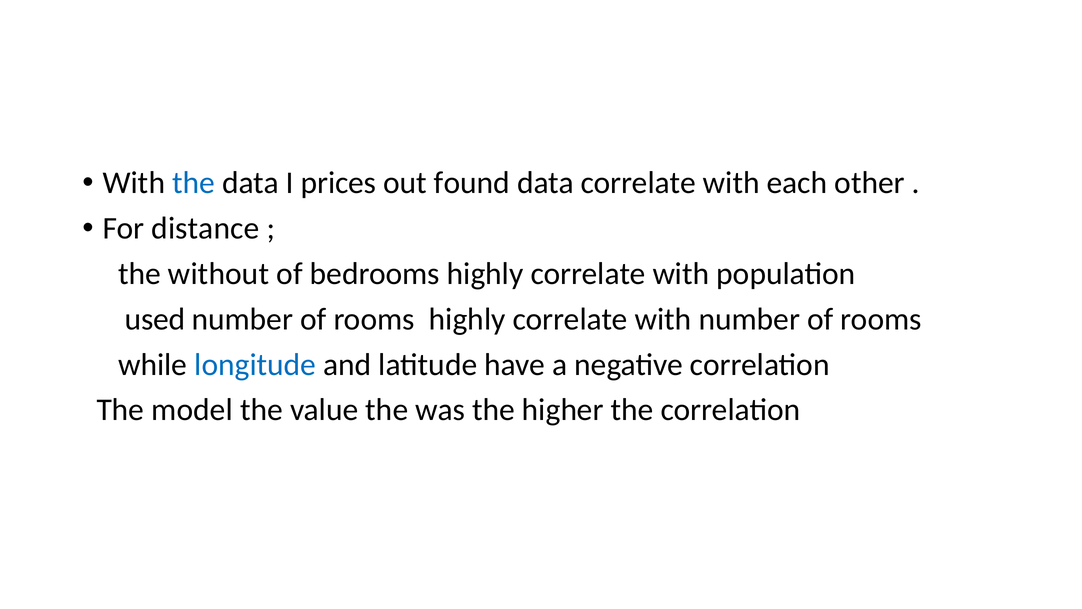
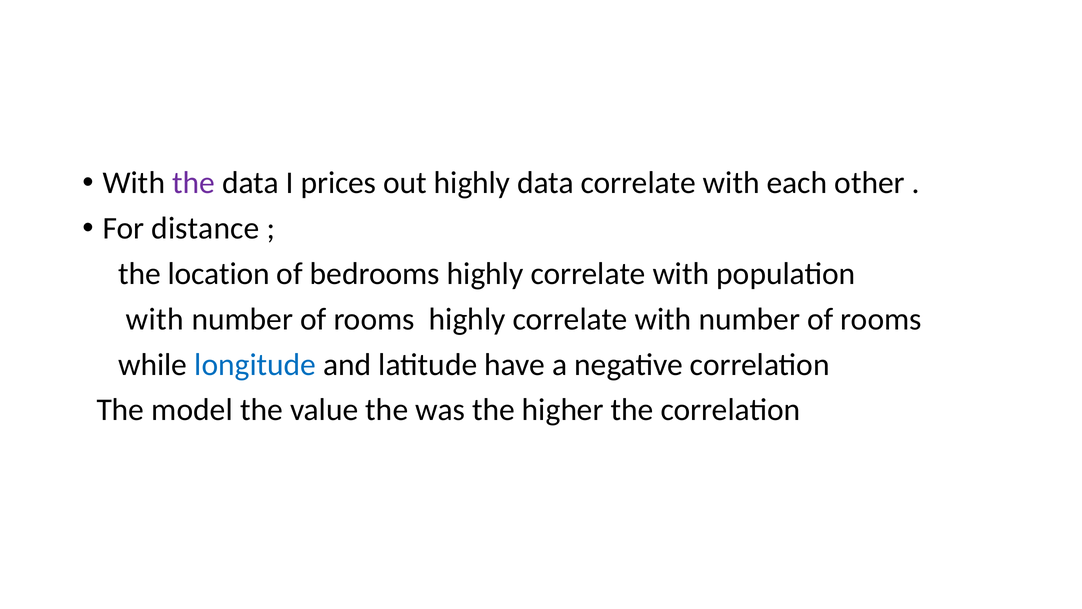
the colour: blue -> purple (194, 183)
out found: found -> highly (472, 183)
without: without -> location (219, 274)
used: used -> with (155, 319)
